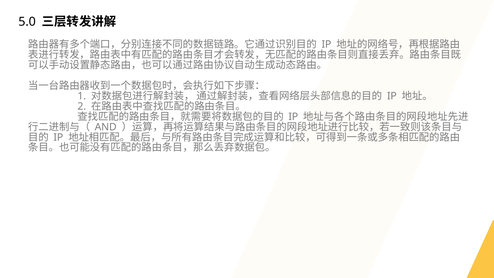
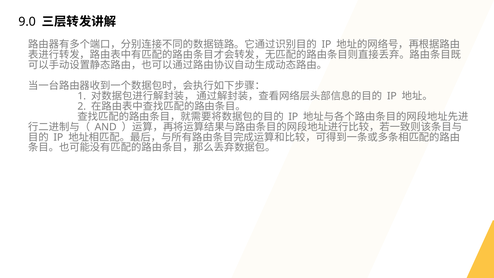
5.0: 5.0 -> 9.0 (27, 22)
